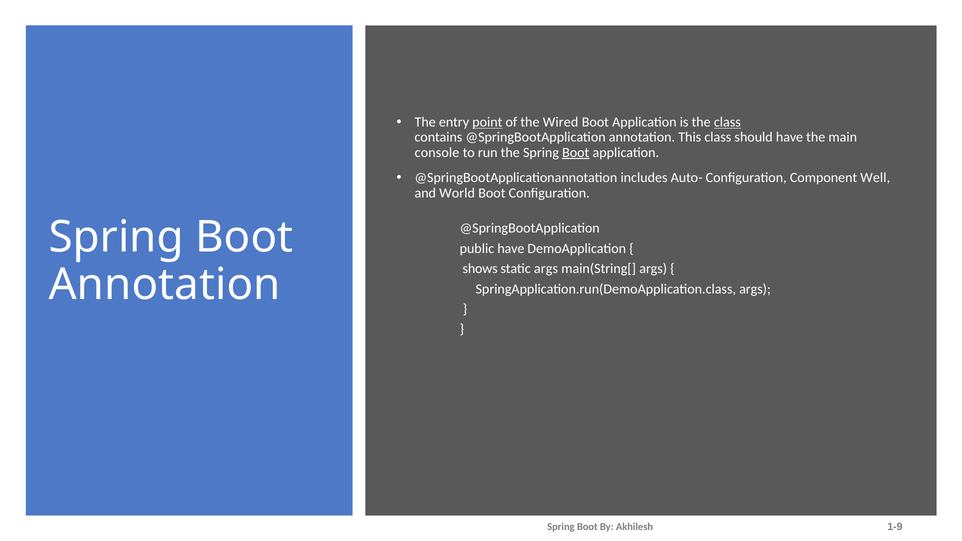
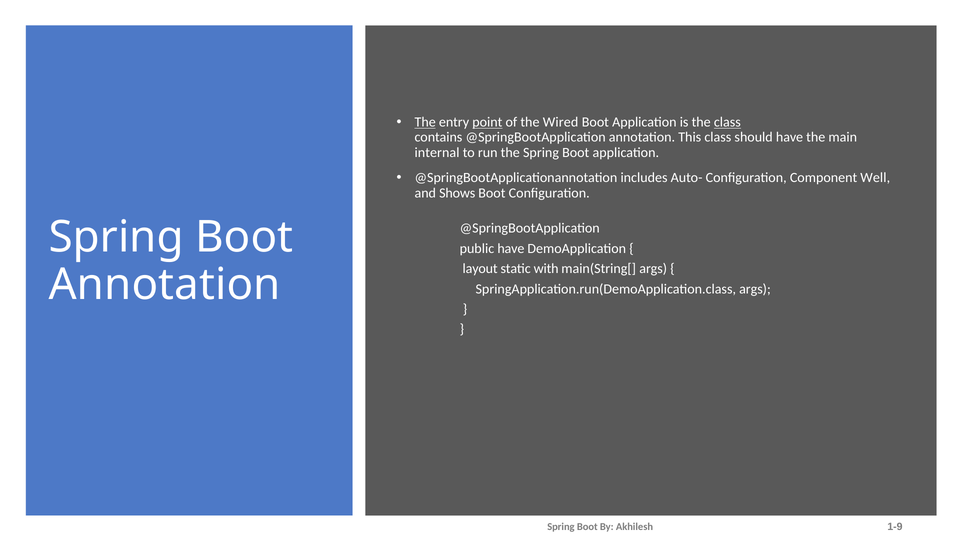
The underline: none -> present (425, 122)
console: console -> internal (437, 153)
Boot underline: present -> none (576, 153)
World: World -> Shows (457, 193)
shows: shows -> layout (480, 269)
static args: args -> with (546, 269)
